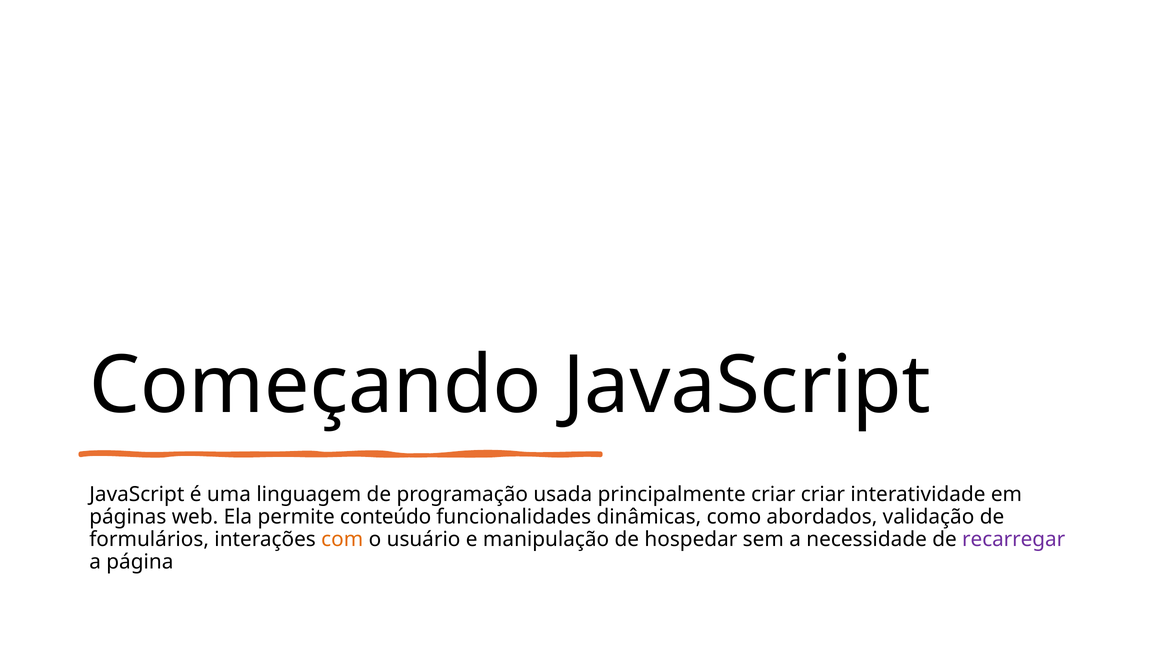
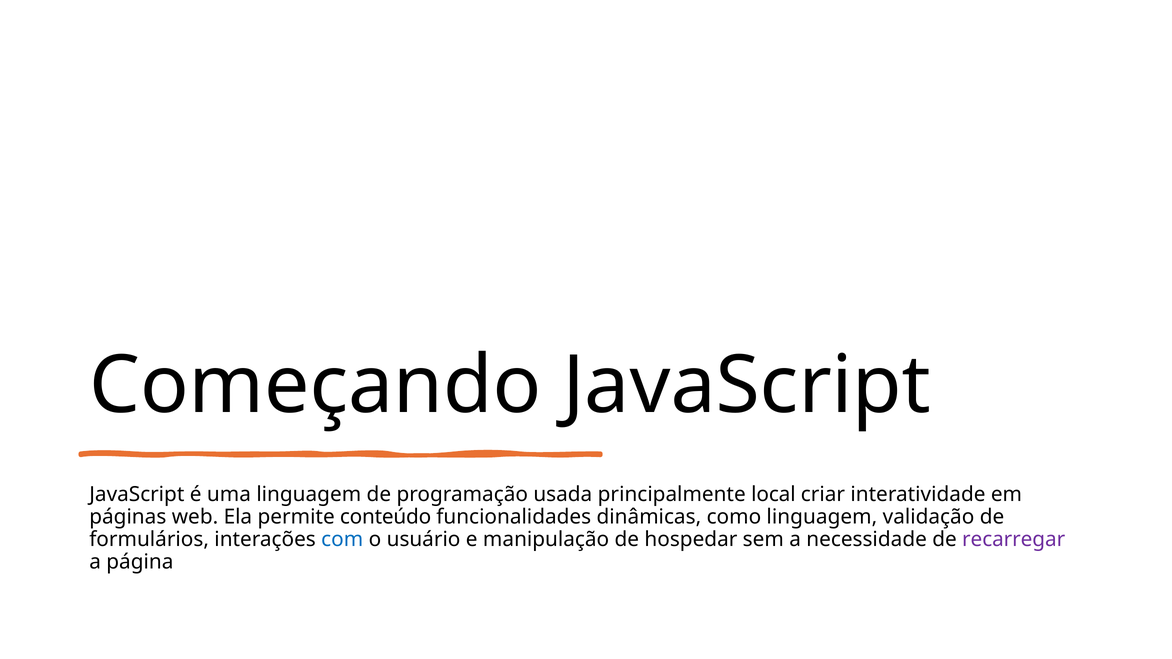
principalmente criar: criar -> local (773, 495)
como abordados: abordados -> linguagem (822, 517)
com colour: orange -> blue (342, 539)
